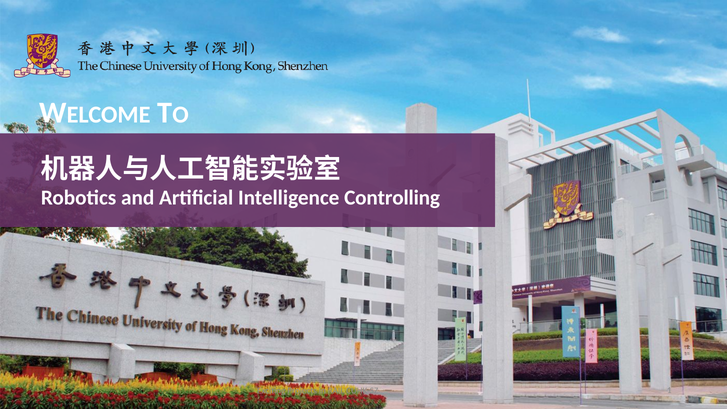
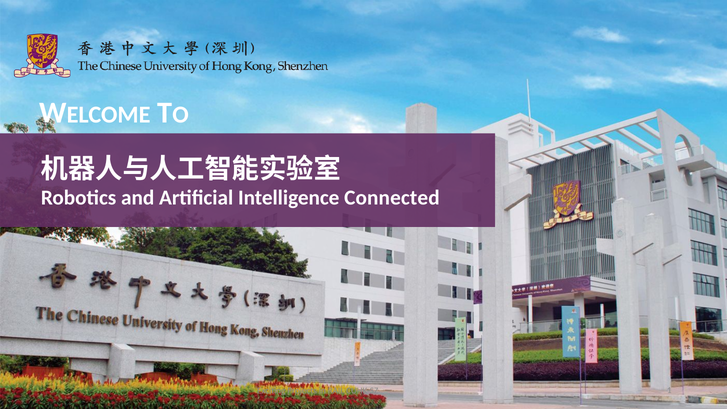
Controlling: Controlling -> Connected (392, 198)
